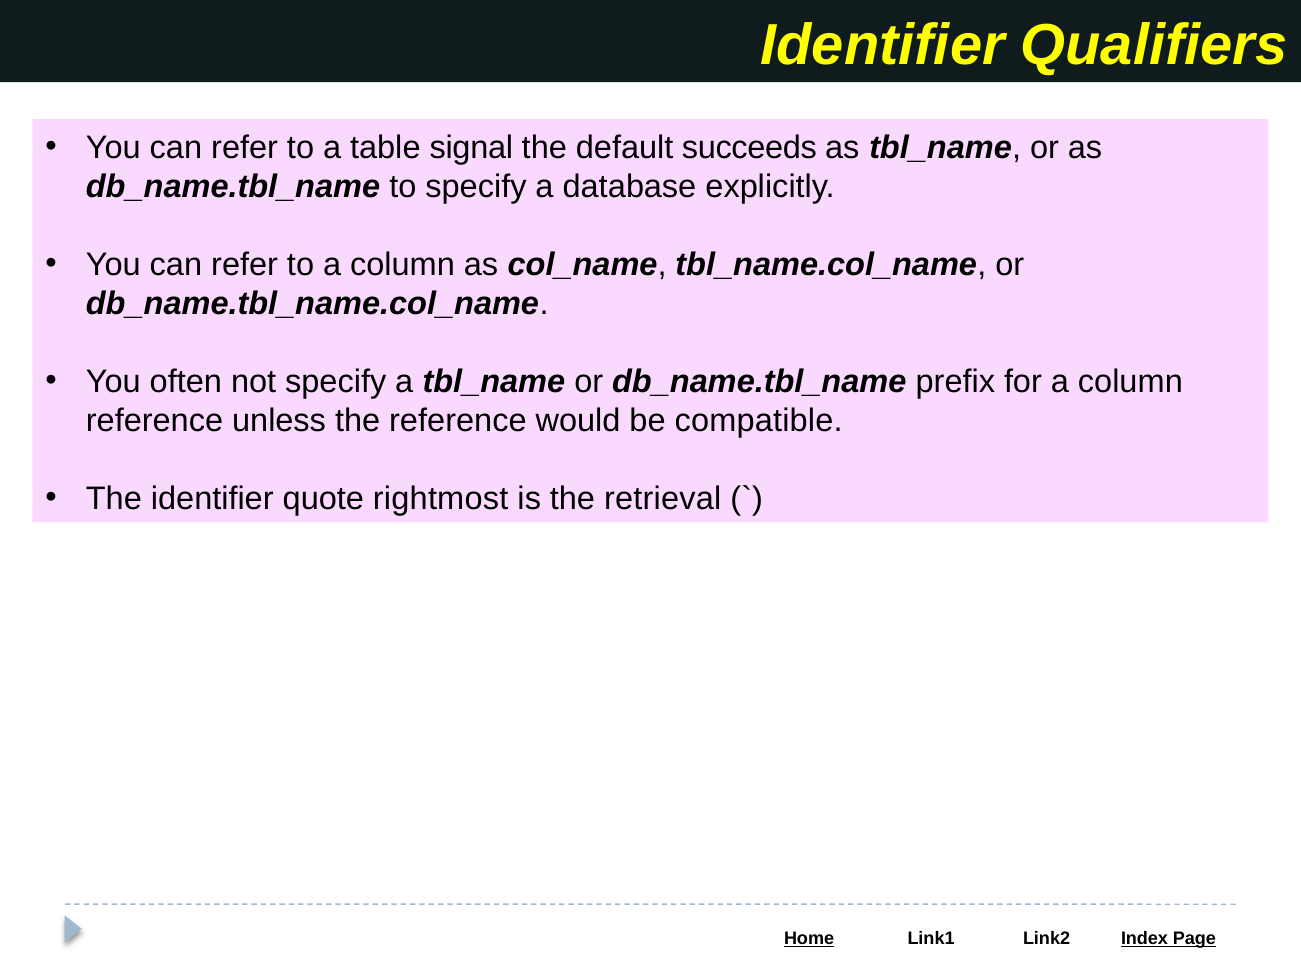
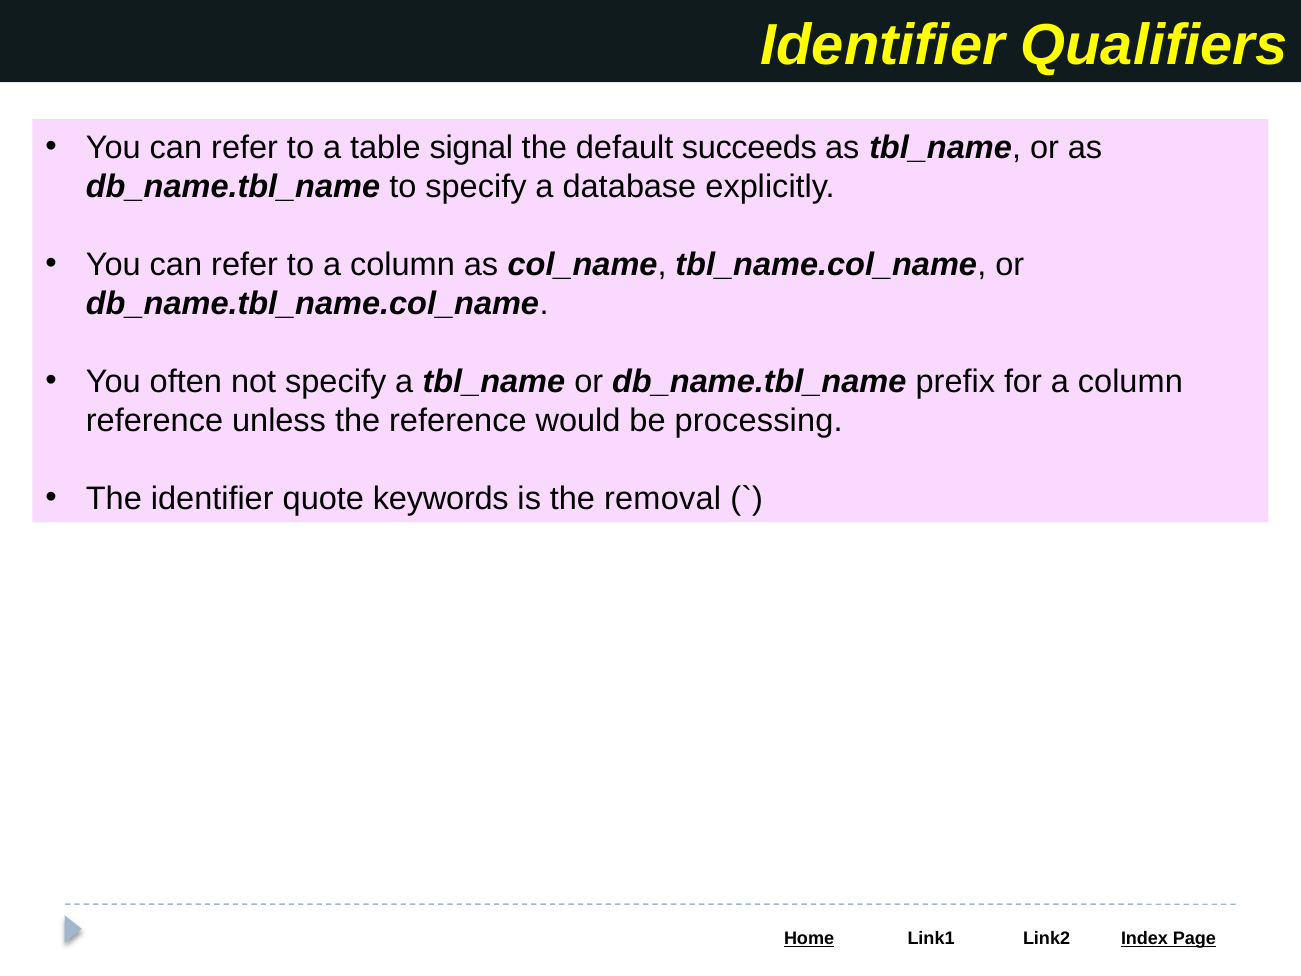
compatible: compatible -> processing (759, 421)
rightmost: rightmost -> keywords (441, 499)
retrieval: retrieval -> removal (663, 499)
